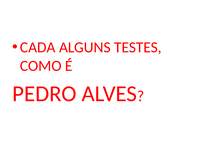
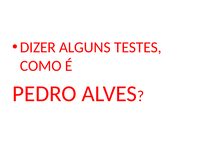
CADA: CADA -> DIZER (38, 47)
